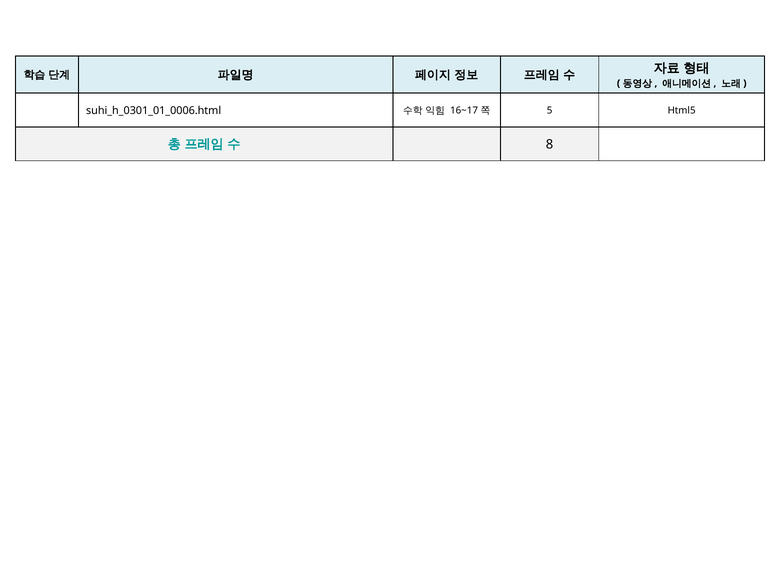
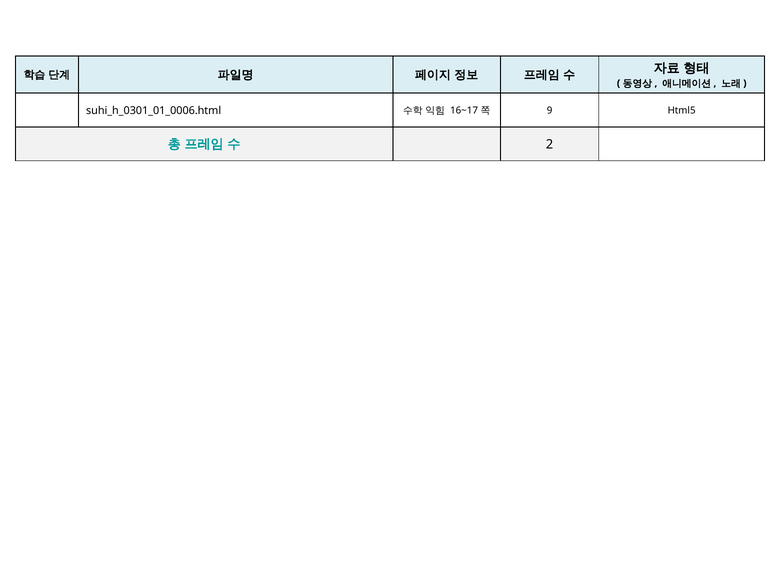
5: 5 -> 9 (550, 111)
8: 8 -> 2 (550, 145)
